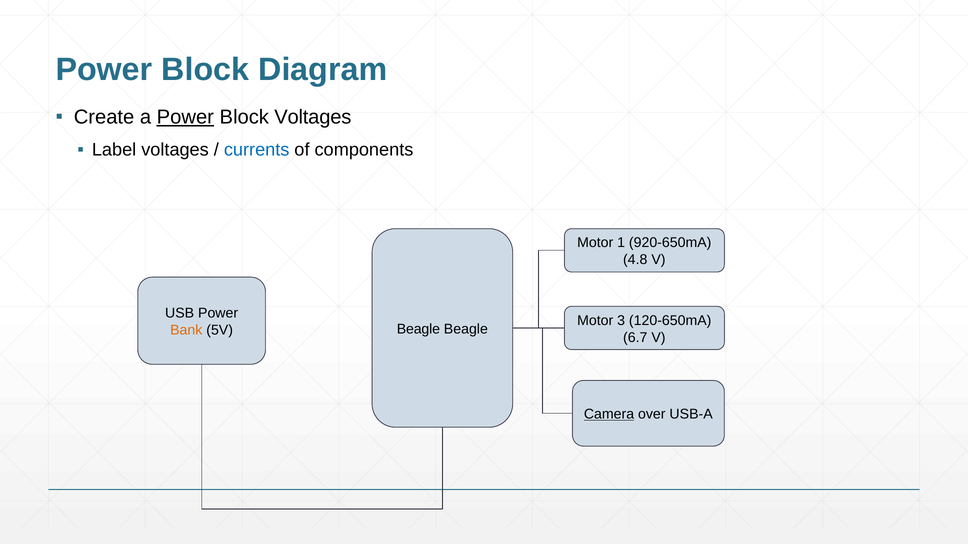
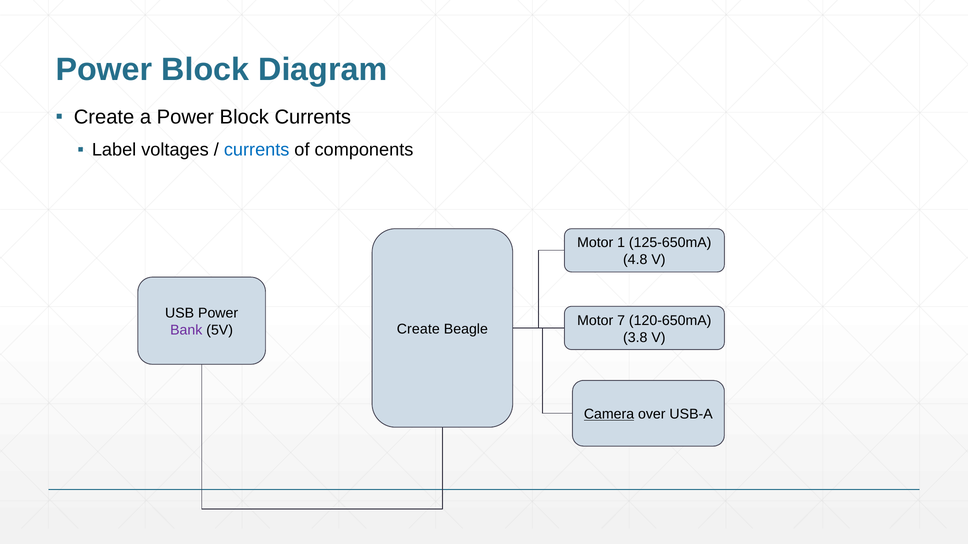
Power underline: present -> none (185, 117)
Block Voltages: Voltages -> Currents (313, 117)
920-650mA: 920-650mA -> 125-650mA (670, 243)
3: 3 -> 7 (621, 321)
Beagle: Beagle -> Create (418, 329)
Bank colour: orange -> purple (186, 330)
6.7: 6.7 -> 3.8 (635, 338)
